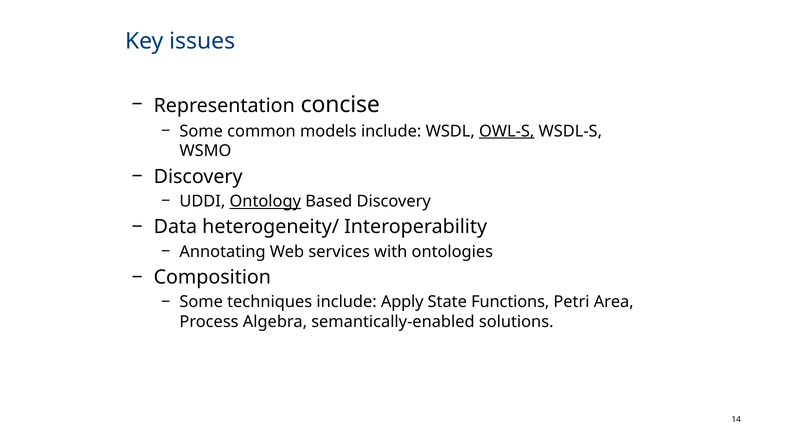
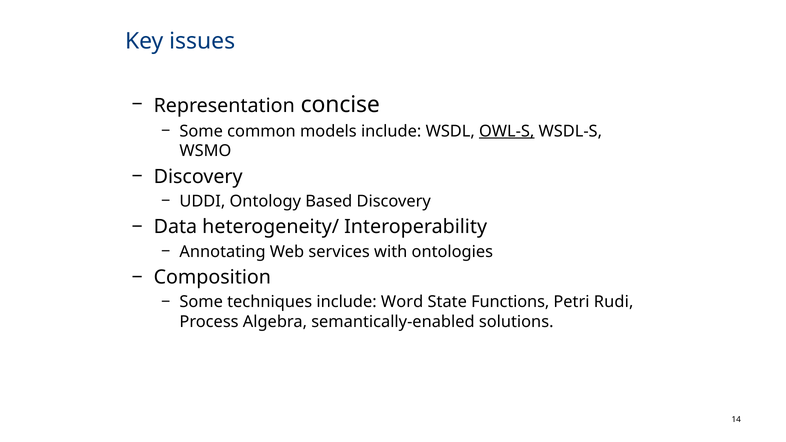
Ontology underline: present -> none (265, 201)
Apply: Apply -> Word (402, 302)
Area: Area -> Rudi (614, 302)
